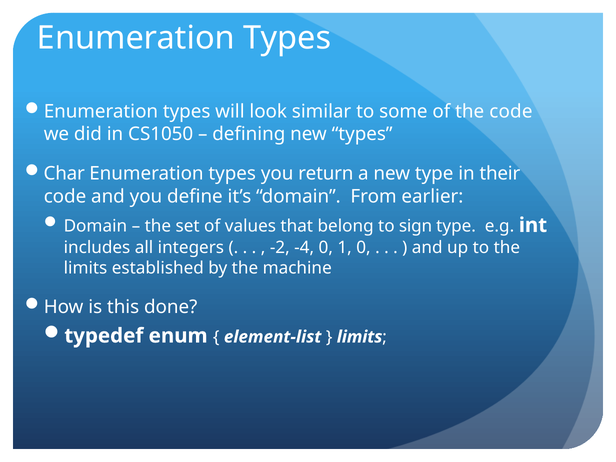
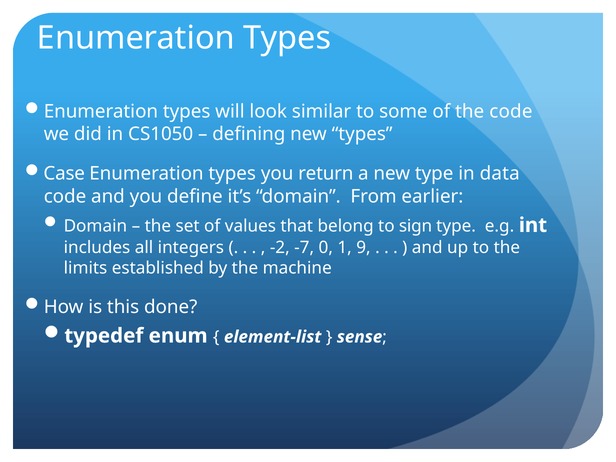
Char: Char -> Case (64, 174)
their: their -> data (500, 174)
-4: -4 -> -7 (304, 248)
1 0: 0 -> 9 (363, 248)
limits: limits -> sense (360, 337)
